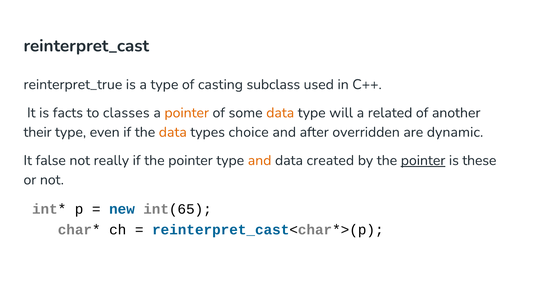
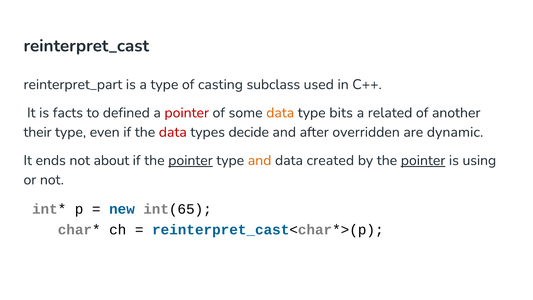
reinterpret_true: reinterpret_true -> reinterpret_part (73, 84)
classes: classes -> defined (126, 113)
pointer colour: orange -> red (187, 113)
will: will -> bits (341, 113)
data colour: orange -> red (173, 132)
choice: choice -> decide (249, 132)
false: false -> ends (51, 160)
really: really -> about (111, 160)
pointer underline: none -> present (190, 160)
these: these -> using (479, 160)
